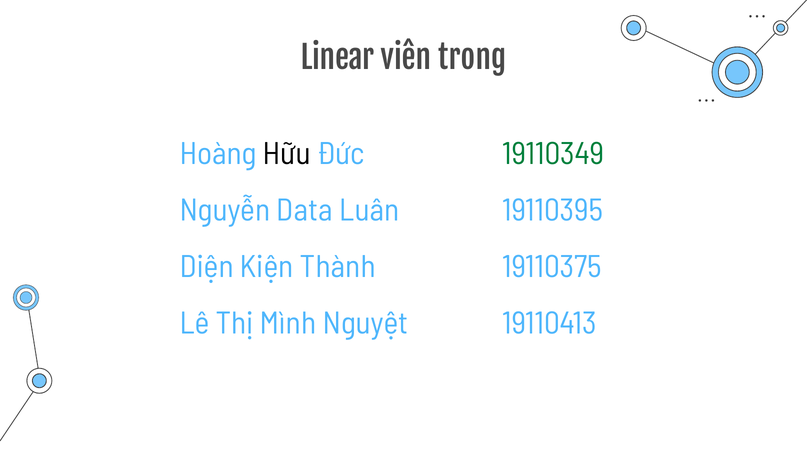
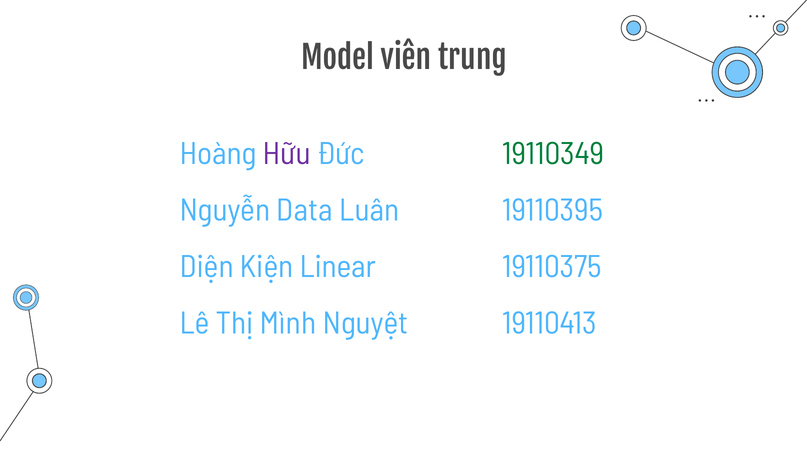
Linear: Linear -> Model (338, 59)
trong: trong -> trung (472, 59)
Hữu colour: black -> purple (287, 154)
Thành: Thành -> Linear (338, 267)
